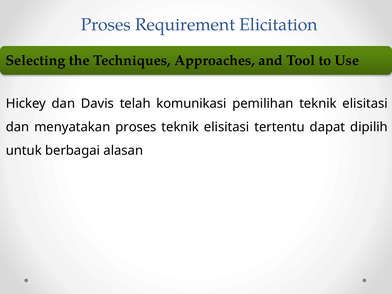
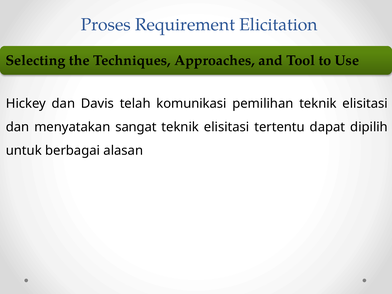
menyatakan proses: proses -> sangat (136, 127)
